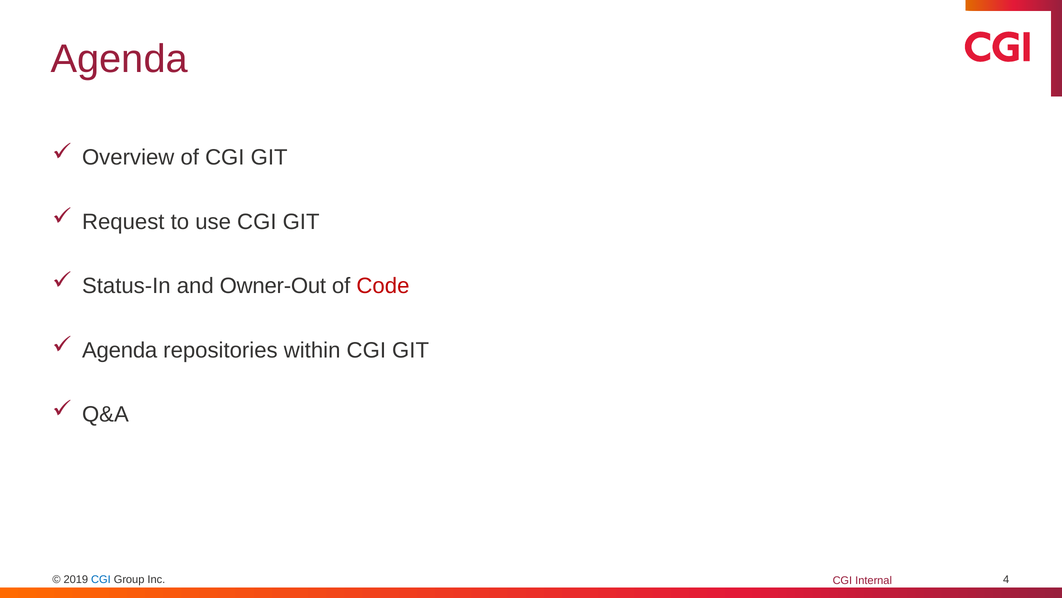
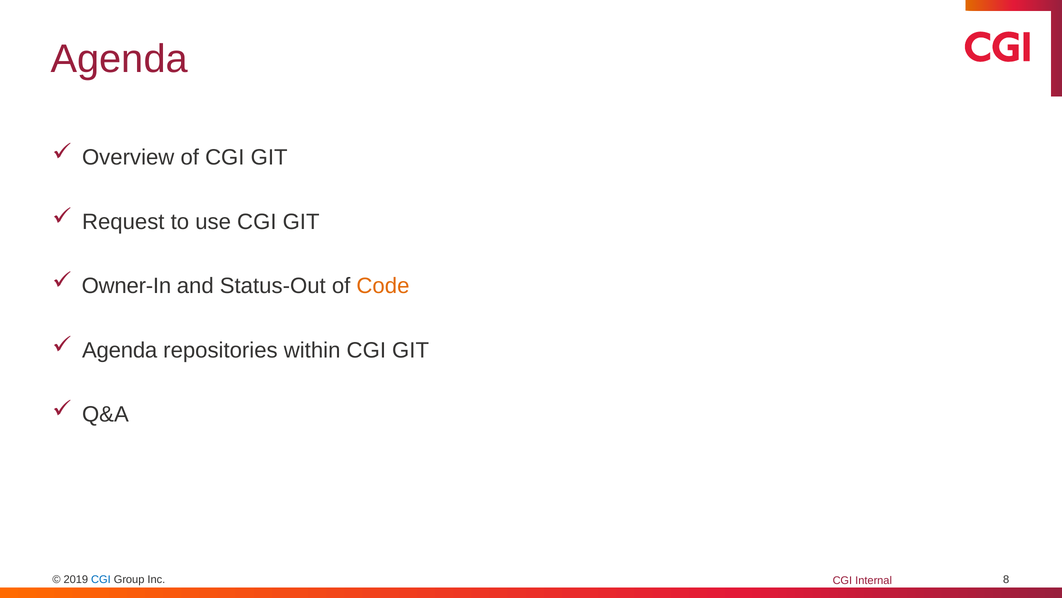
Status-In: Status-In -> Owner-In (126, 286)
Owner-Out: Owner-Out -> Status-Out (273, 286)
Code colour: red -> orange (383, 286)
4: 4 -> 8 (1006, 579)
